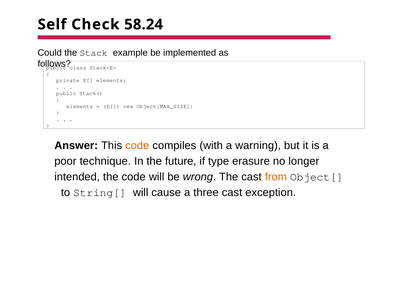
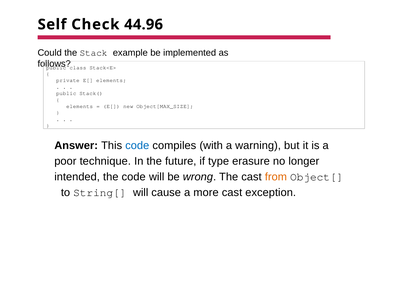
58.24: 58.24 -> 44.96 (144, 24)
code colour: orange -> blue (137, 146)
three: three -> more (206, 192)
